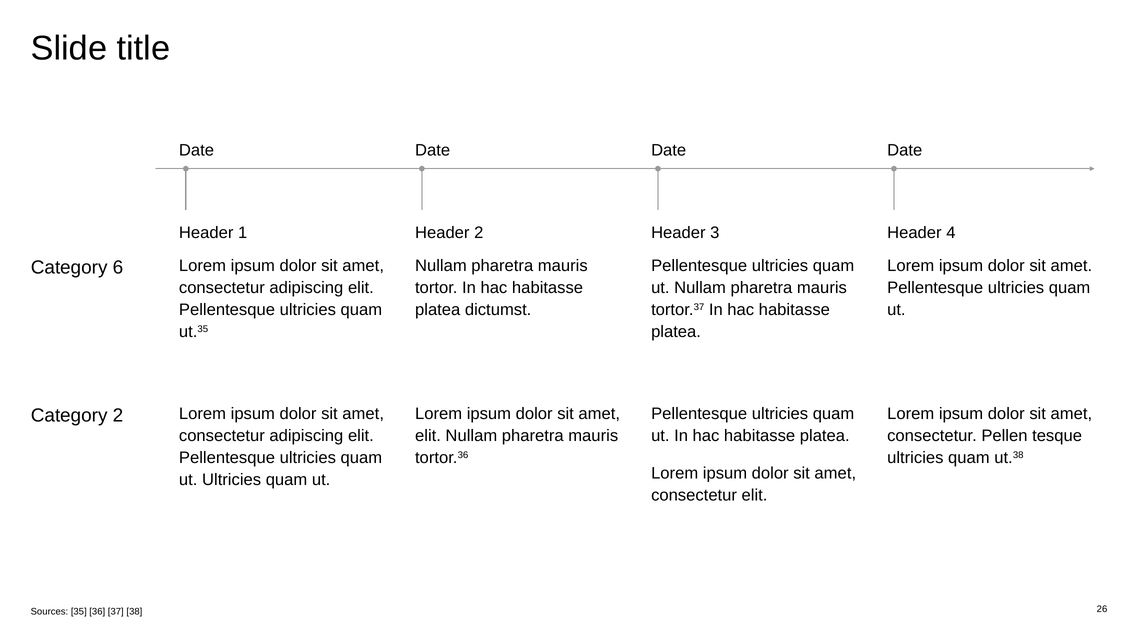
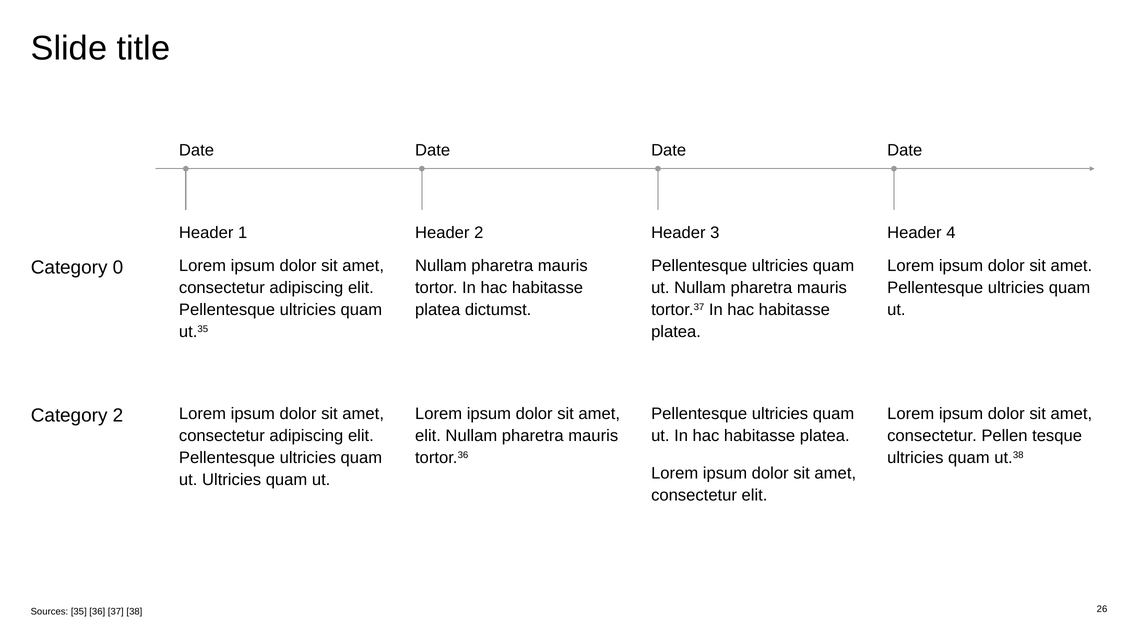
6: 6 -> 0 (118, 268)
